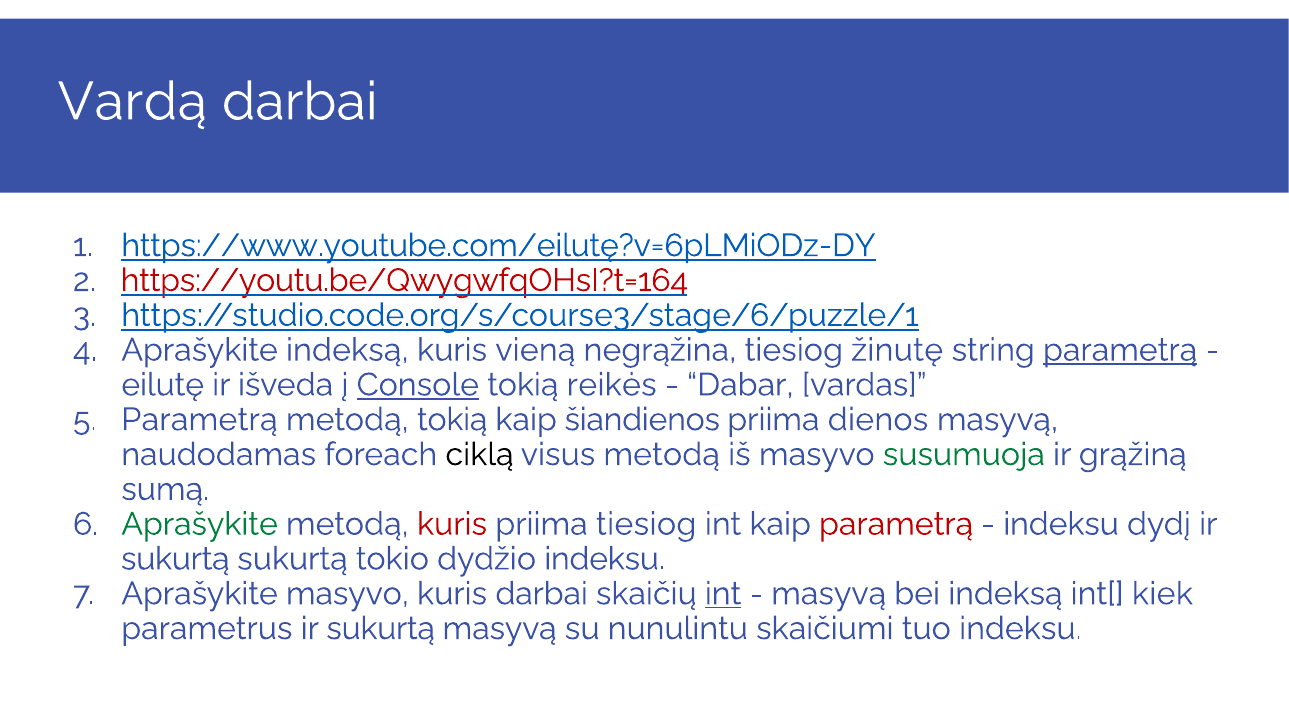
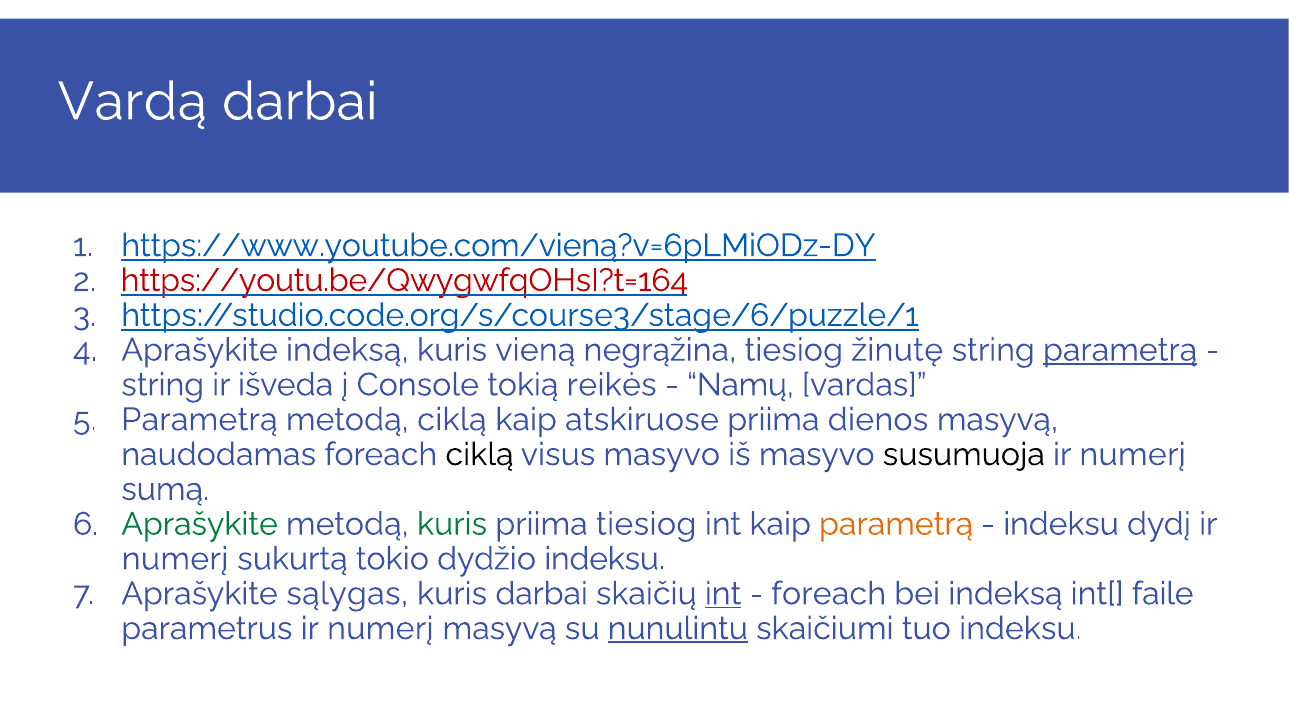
https://www.youtube.com/eilutę?v=6pLMiODz-DY: https://www.youtube.com/eilutę?v=6pLMiODz-DY -> https://www.youtube.com/vieną?v=6pLMiODz-DY (498, 246)
eilutę: eilutę -> string (163, 385)
Console underline: present -> none (418, 385)
Dabar: Dabar -> Namų (740, 385)
metodą tokią: tokią -> ciklą (452, 420)
šiandienos: šiandienos -> atskiruose (642, 420)
visus metodą: metodą -> masyvo (662, 454)
susumuoja colour: green -> black (964, 454)
grąžiną: grąžiną -> numerį (1133, 454)
kuris colour: red -> green (452, 524)
parametrą colour: red -> orange (896, 524)
sukurtą: sukurtą -> numerį (175, 559)
Aprašykite masyvo: masyvo -> sąlygas (347, 594)
masyvą: masyvą -> foreach (829, 594)
kiek: kiek -> faile (1163, 594)
parametrus ir sukurtą: sukurtą -> numerį (380, 629)
nunulintu underline: none -> present (678, 629)
